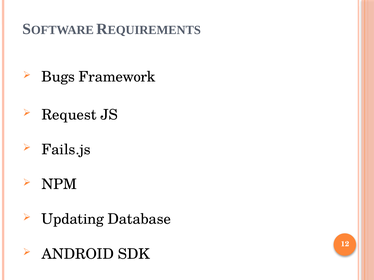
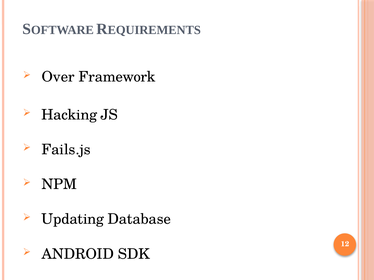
Bugs: Bugs -> Over (58, 77)
Request: Request -> Hacking (69, 115)
